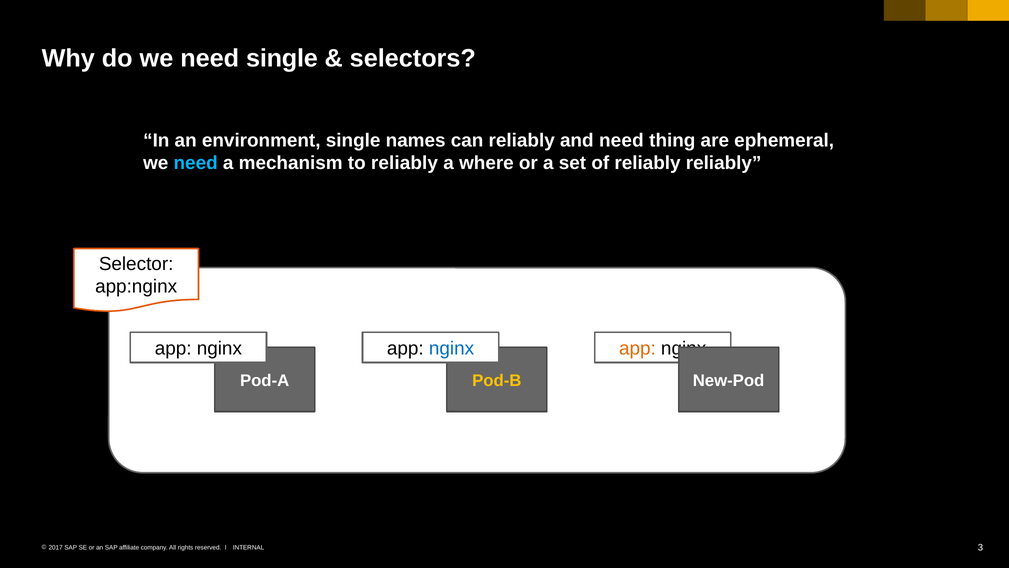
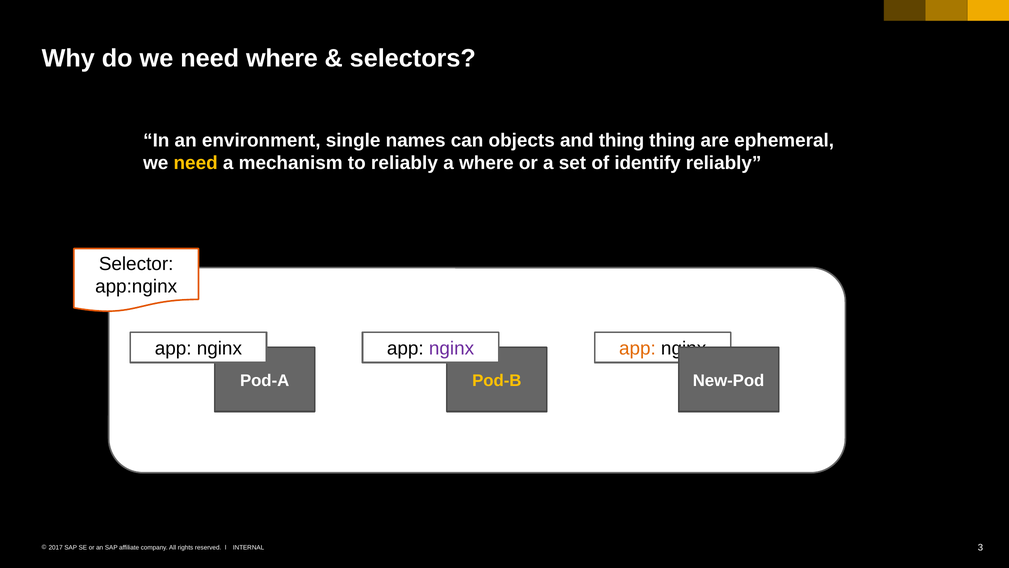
need single: single -> where (282, 59)
can reliably: reliably -> objects (522, 140)
and need: need -> thing (622, 140)
need colour: light blue -> yellow (196, 163)
of reliably: reliably -> identify (648, 163)
nginx colour: blue -> purple (452, 348)
